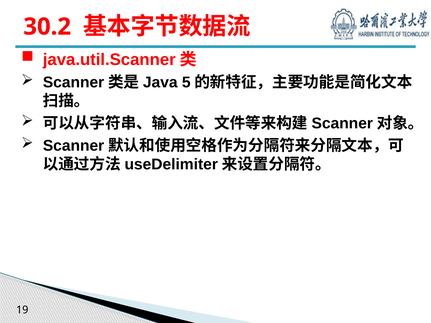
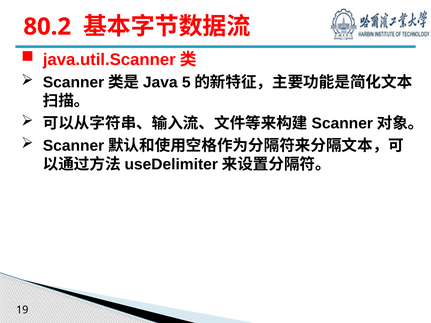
30.2: 30.2 -> 80.2 (47, 27)
